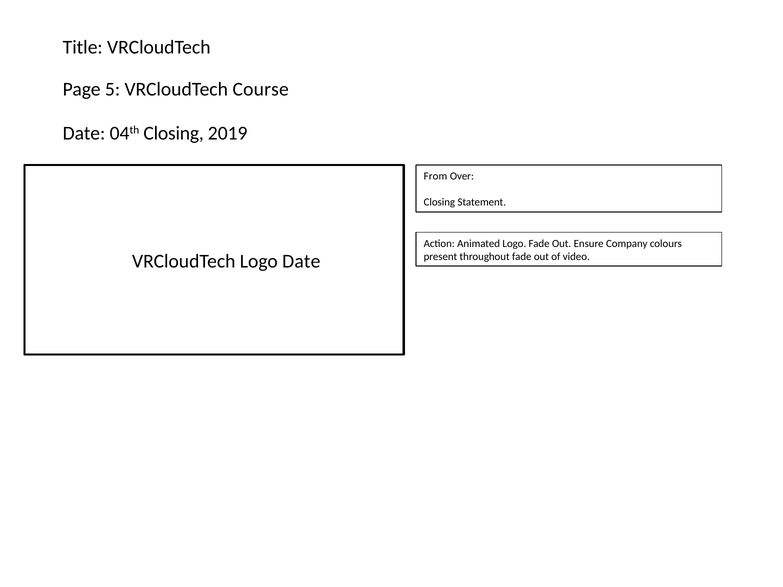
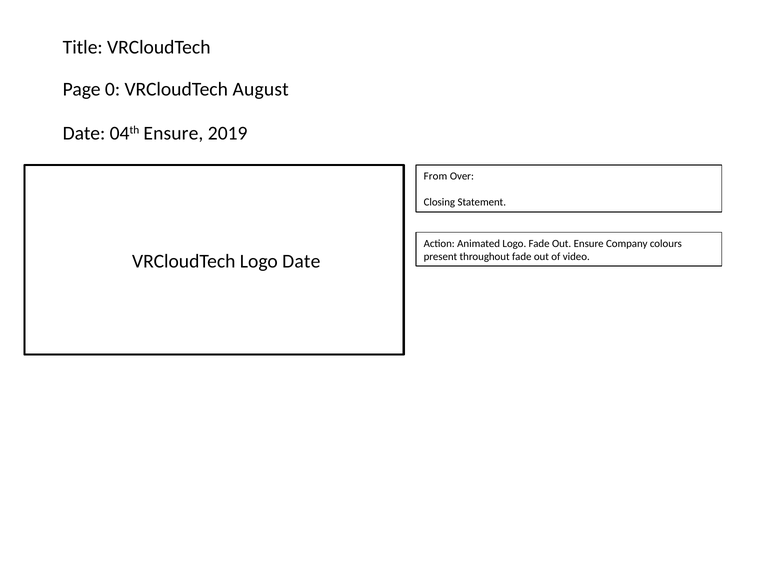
5: 5 -> 0 (113, 89)
Course: Course -> August (261, 89)
04th Closing: Closing -> Ensure (173, 133)
